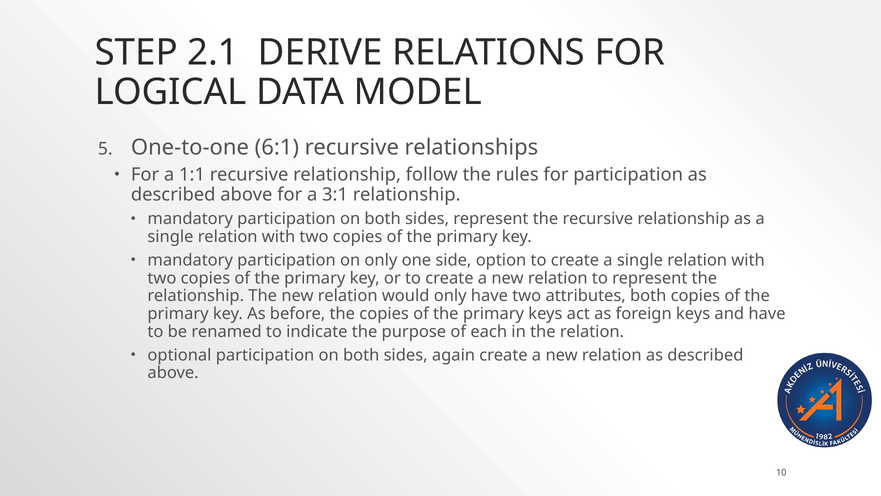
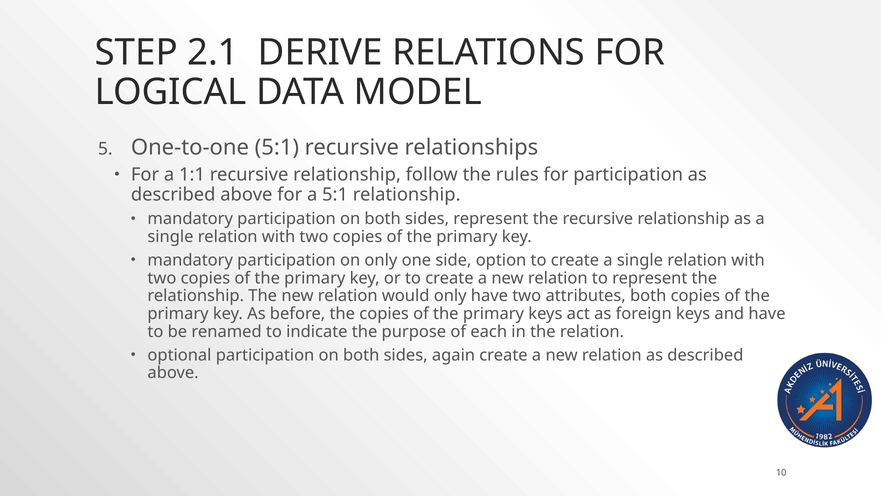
One-to-one 6:1: 6:1 -> 5:1 (277, 147)
a 3:1: 3:1 -> 5:1 (335, 194)
